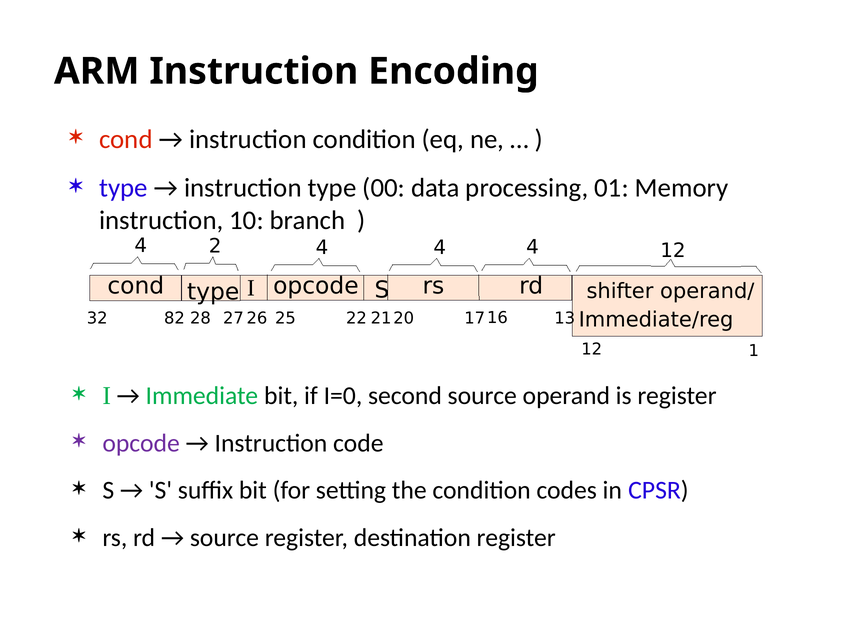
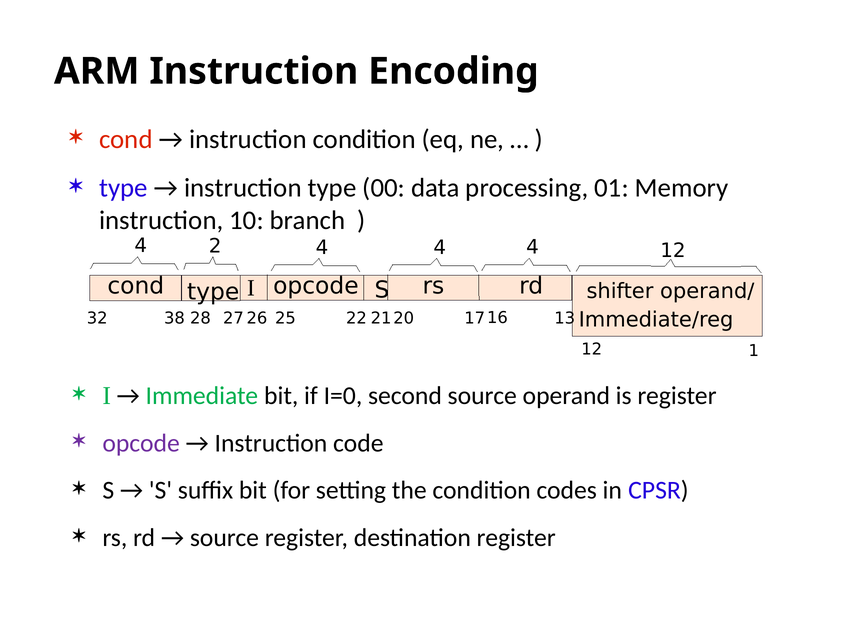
82: 82 -> 38 (174, 318)
